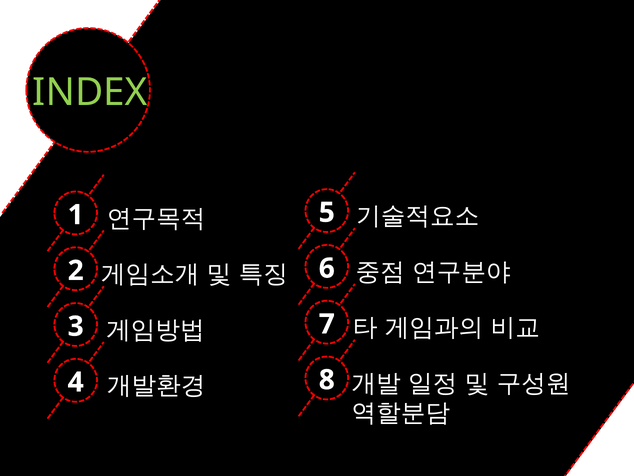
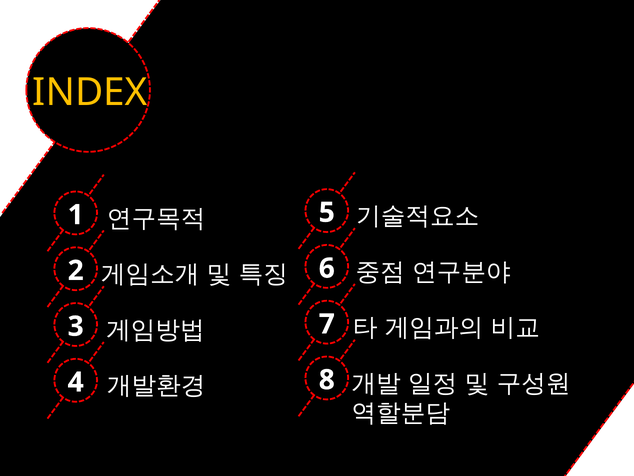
INDEX colour: light green -> yellow (90, 92)
